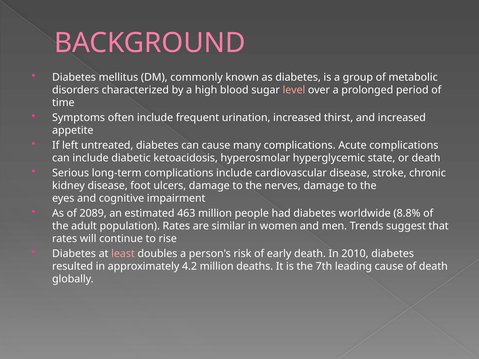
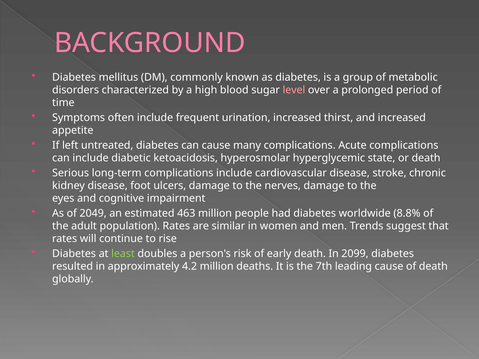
2089: 2089 -> 2049 (93, 213)
least colour: pink -> light green (123, 254)
2010: 2010 -> 2099 (355, 254)
